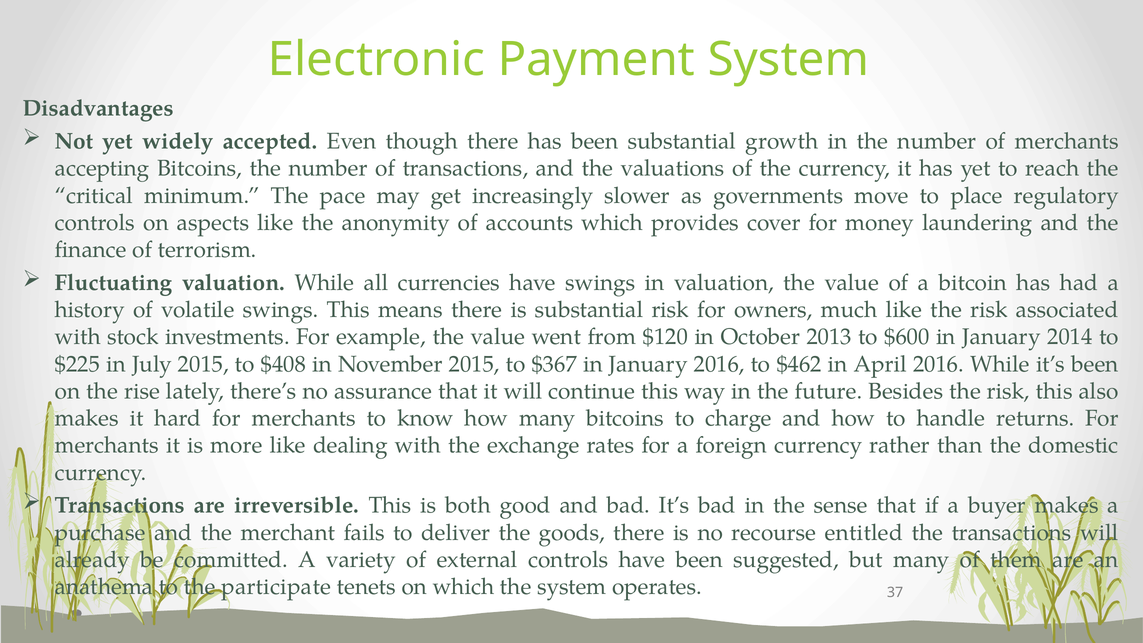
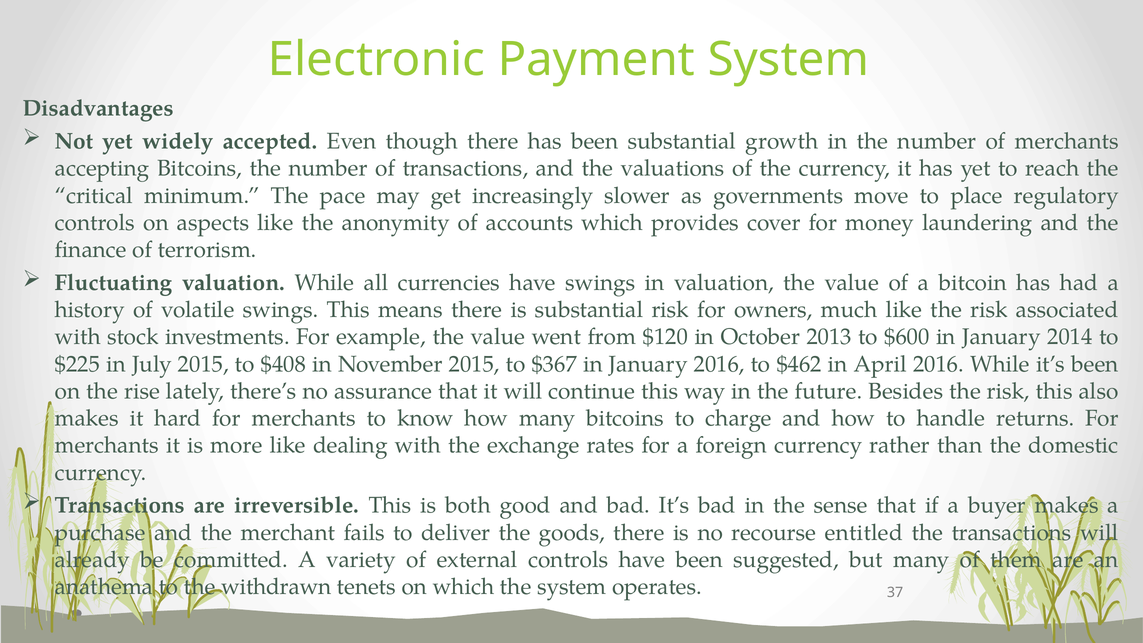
participate: participate -> withdrawn (276, 587)
